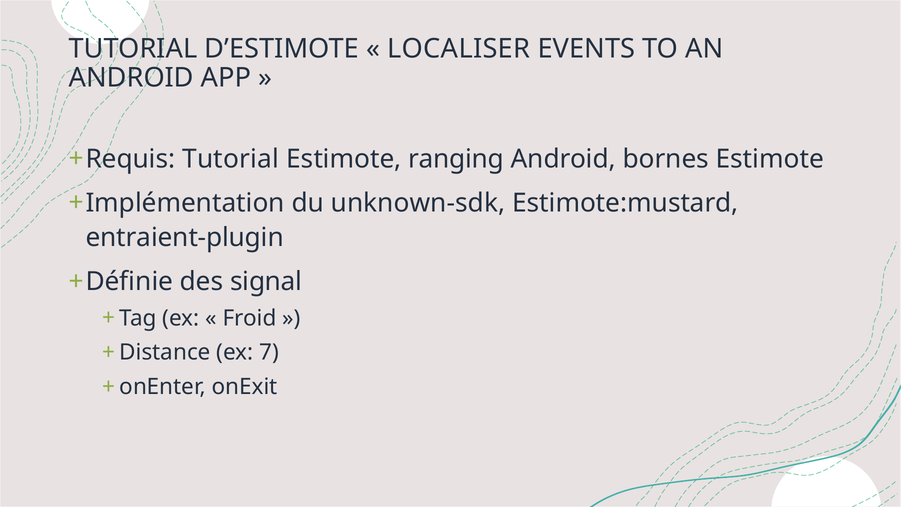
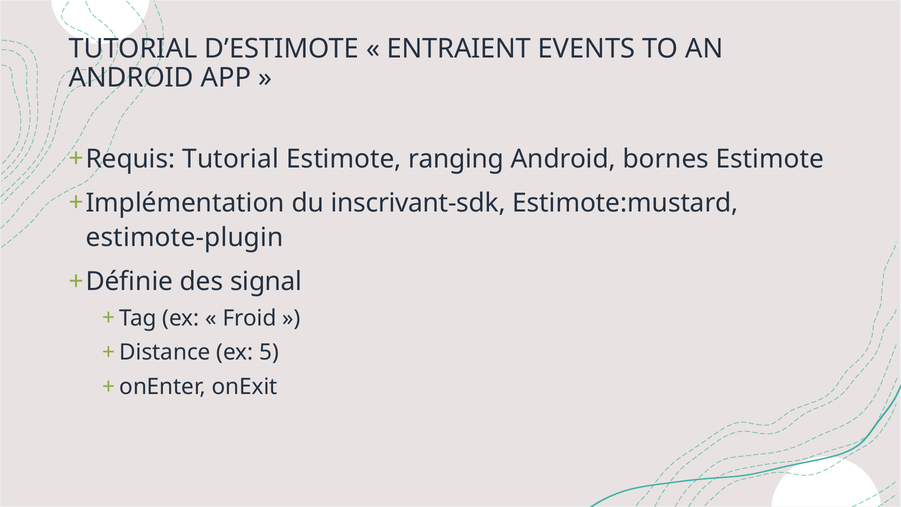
LOCALISER: LOCALISER -> ENTRAIENT (459, 49)
unknown-sdk: unknown-sdk -> inscrivant-sdk (418, 203)
entraient-plugin: entraient-plugin -> estimote-plugin (185, 238)
7: 7 -> 5 (269, 352)
